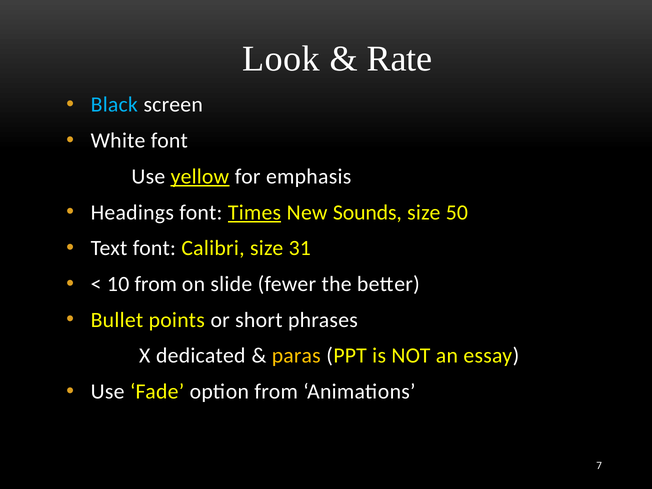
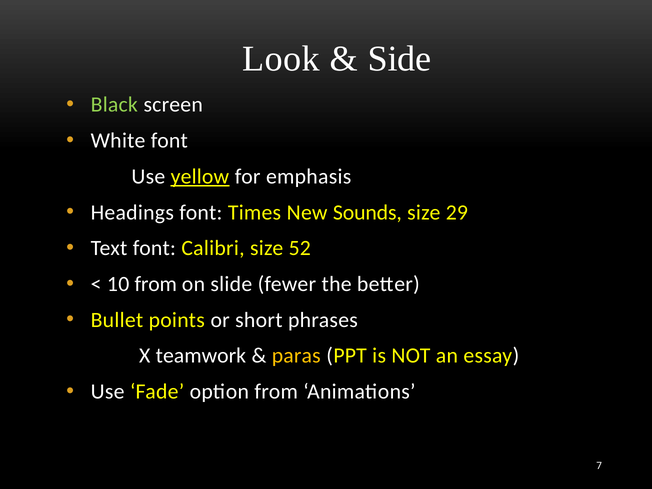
Rate: Rate -> Side (399, 59)
Black colour: light blue -> light green (114, 105)
Times underline: present -> none (255, 212)
50: 50 -> 29 (457, 212)
31: 31 -> 52 (300, 248)
dedicated: dedicated -> teamwork (201, 356)
